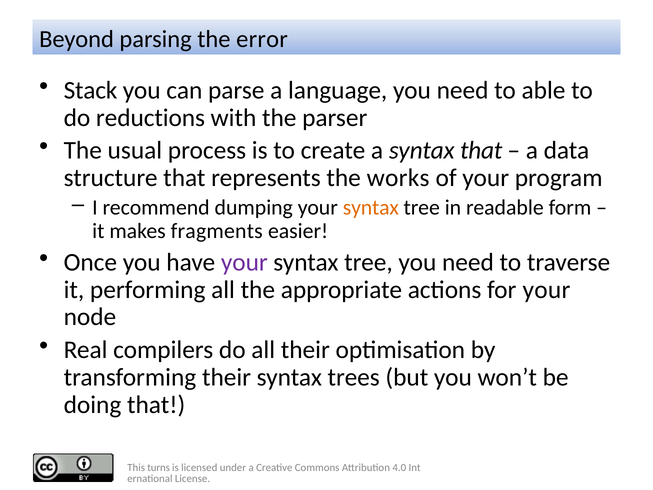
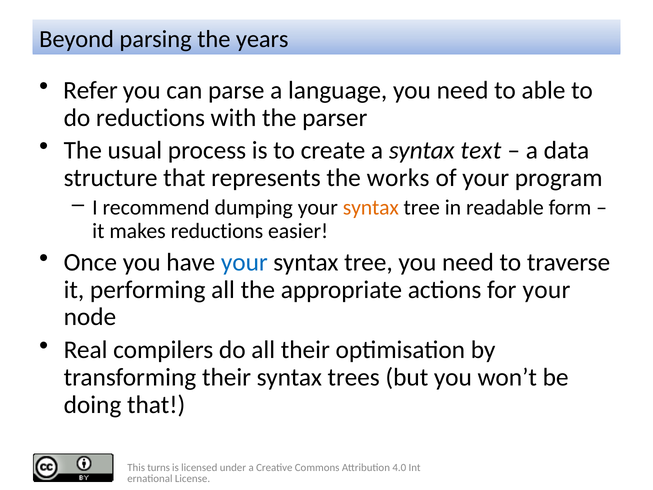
error: error -> years (262, 39)
Stack: Stack -> Refer (91, 90)
syntax that: that -> text (481, 150)
makes fragments: fragments -> reductions (217, 231)
your colour: purple -> blue (244, 262)
